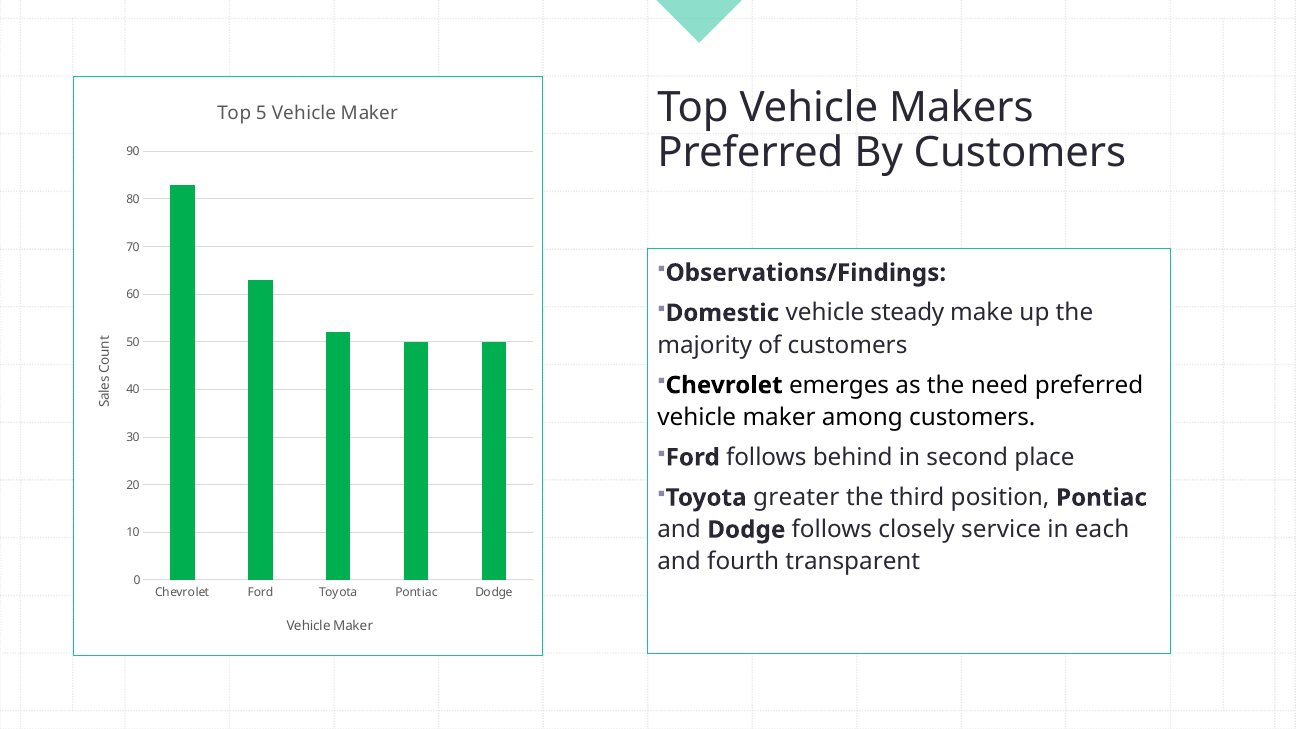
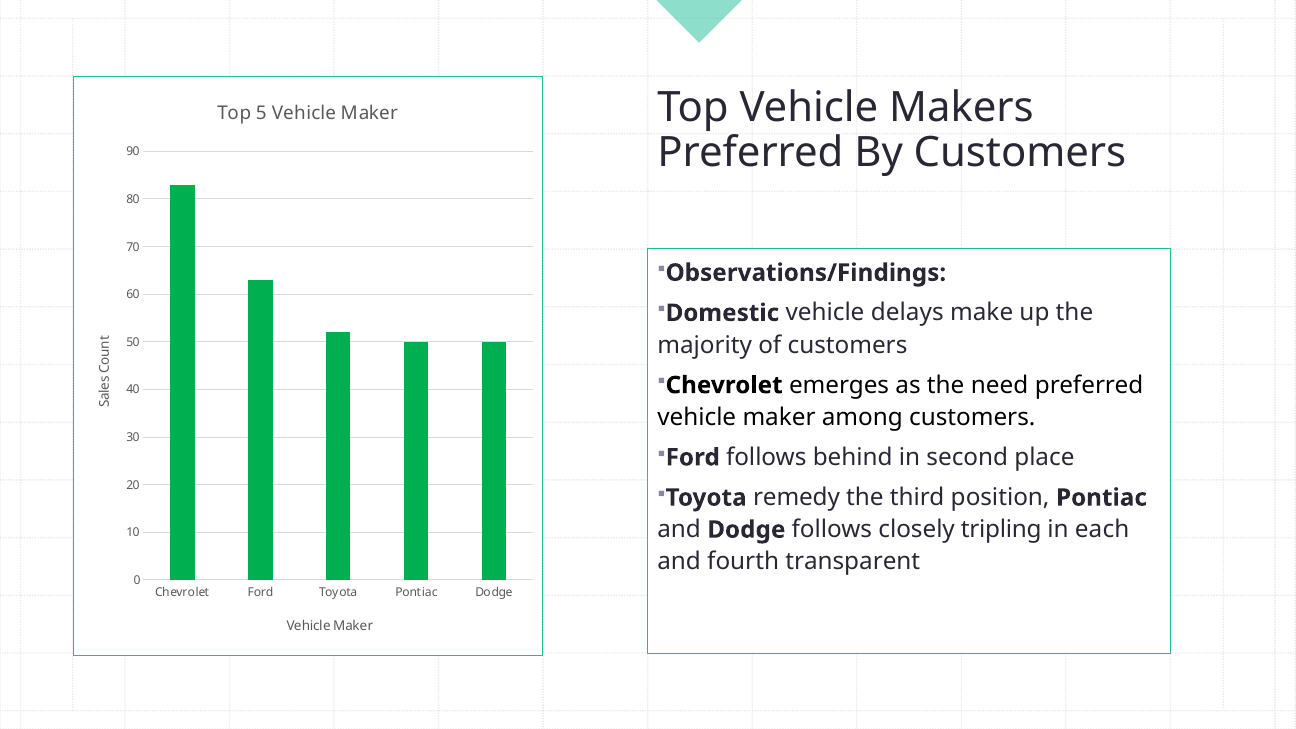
steady: steady -> delays (907, 313)
greater: greater -> remedy (796, 498)
service: service -> tripling (1001, 530)
